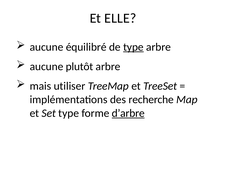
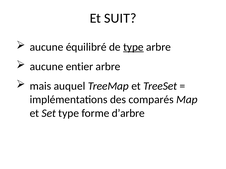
ELLE: ELLE -> SUIT (120, 18)
plutôt: plutôt -> entier (79, 67)
utiliser: utiliser -> auquel (69, 86)
recherche: recherche -> comparés (151, 100)
d’arbre underline: present -> none (128, 113)
